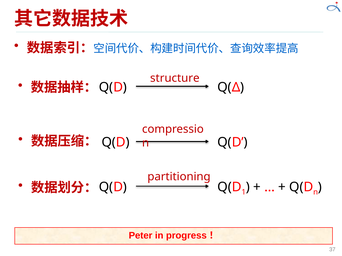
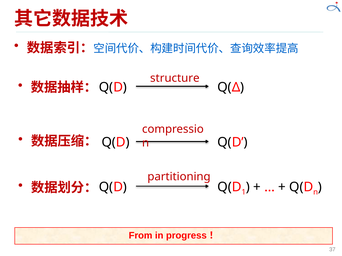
Peter: Peter -> From (141, 236)
